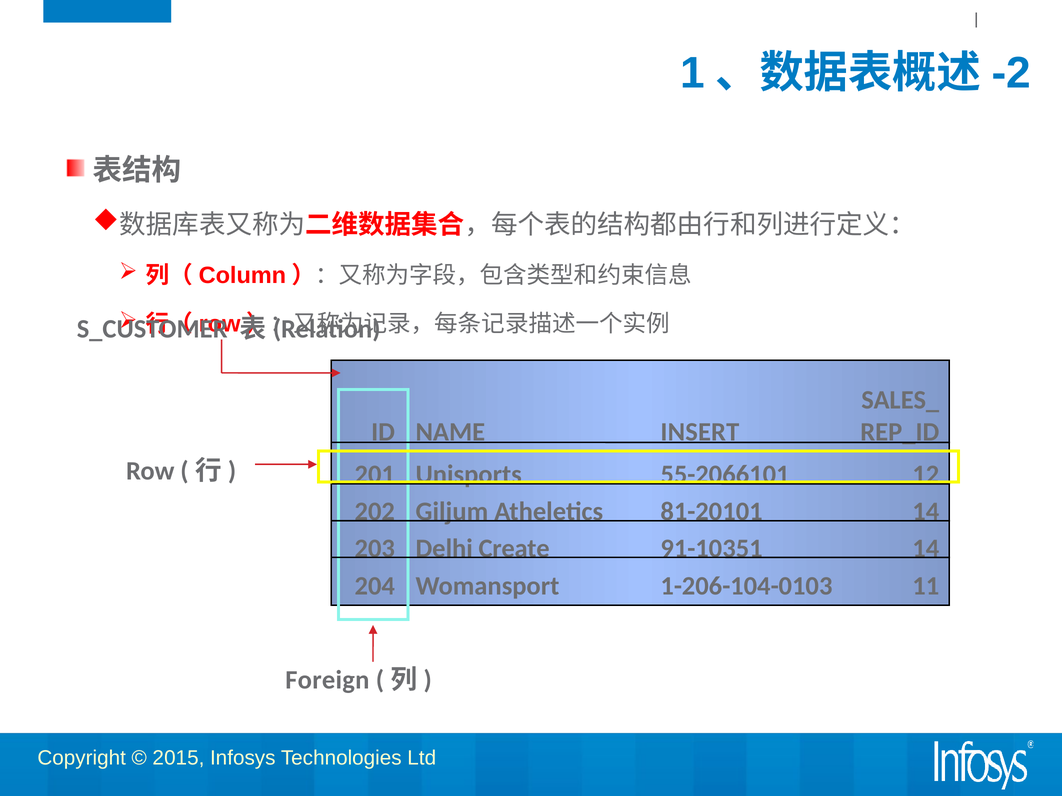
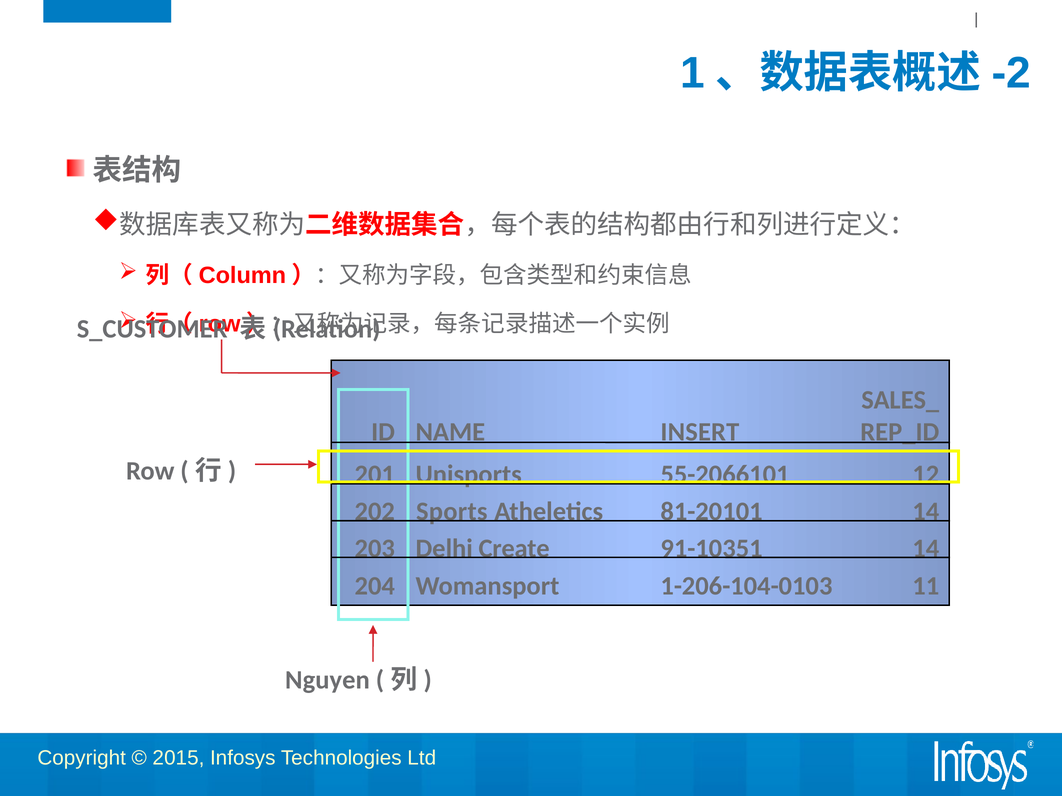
Giljum: Giljum -> Sports (452, 512)
Foreign: Foreign -> Nguyen (327, 680)
